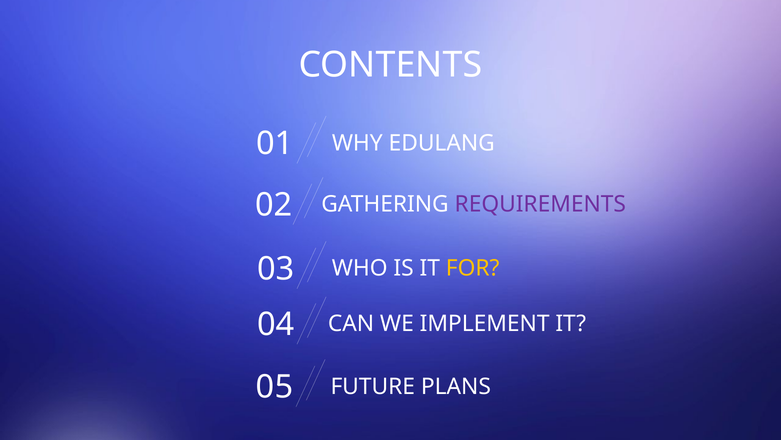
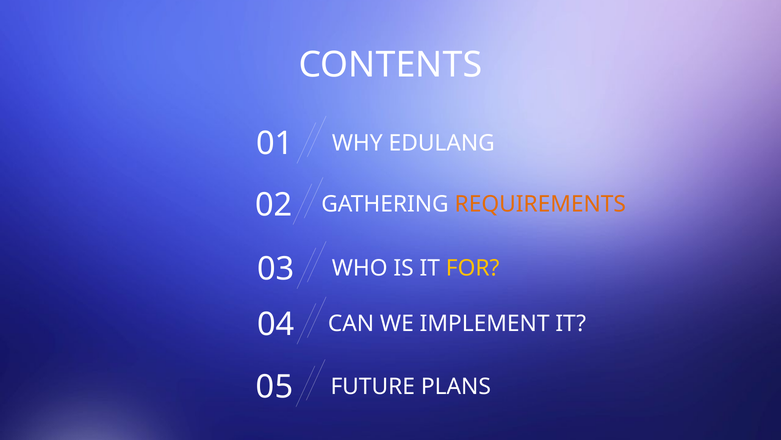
REQUIREMENTS colour: purple -> orange (540, 204)
